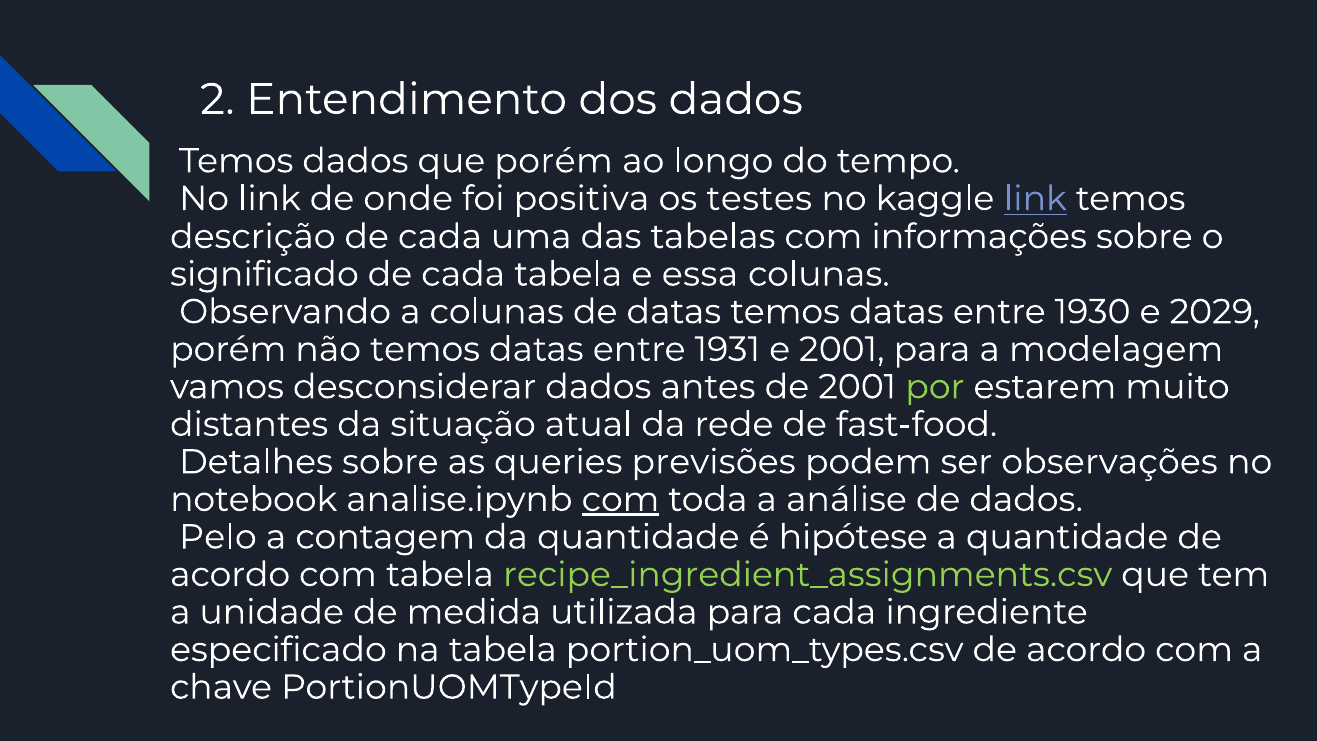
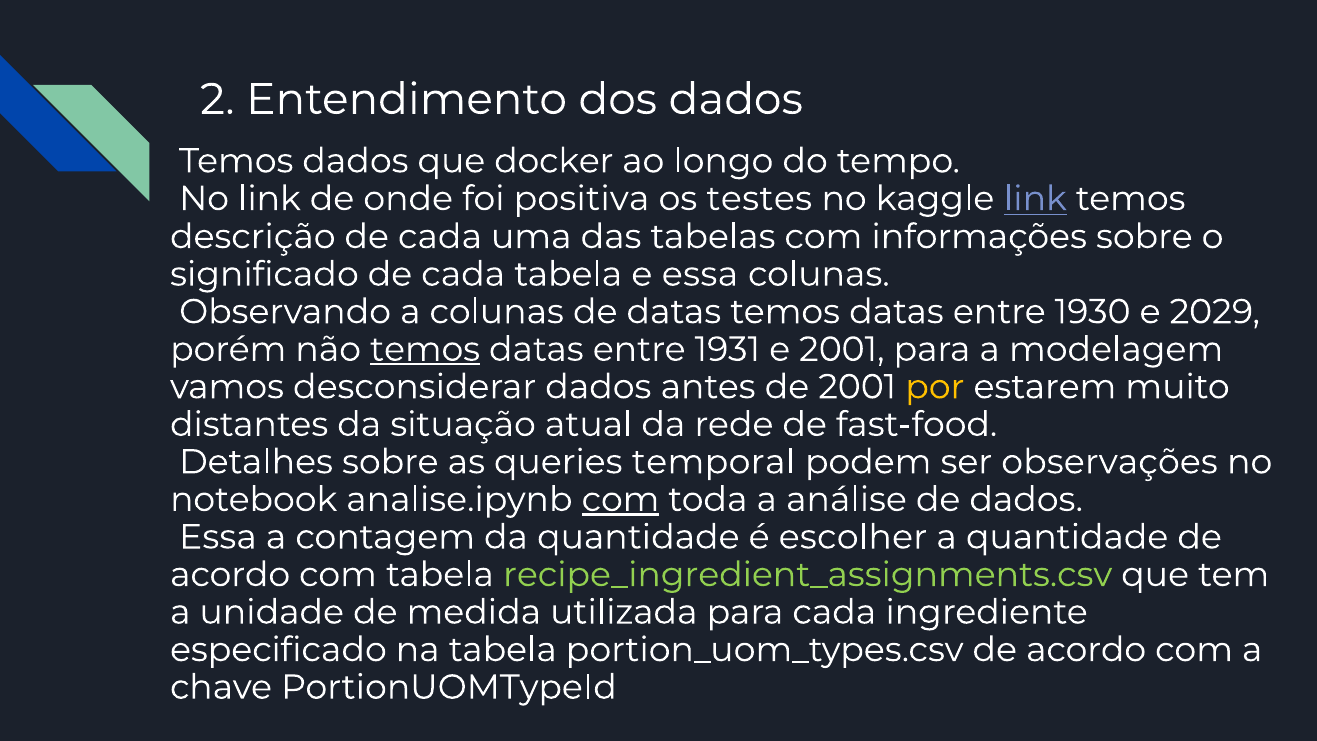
que porém: porém -> docker (554, 161)
temos underline: none -> present (425, 349)
por colour: light green -> yellow (935, 387)
previsões: previsões -> temporal (713, 462)
Pelo: Pelo -> Essa (218, 537)
hipótese: hipótese -> escolher (853, 537)
